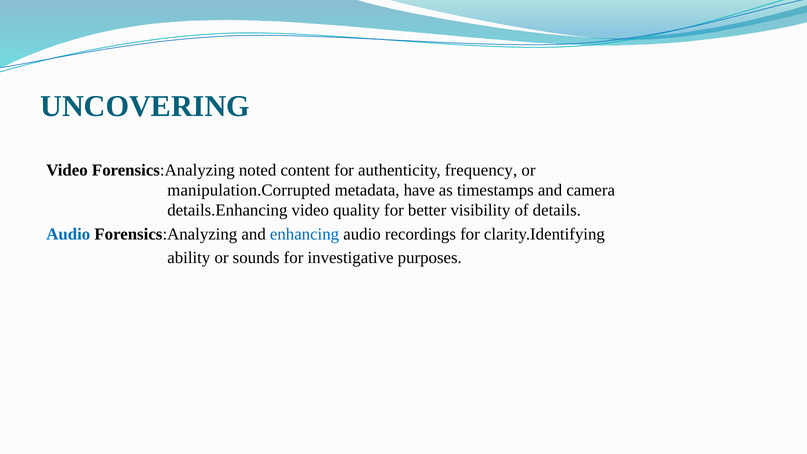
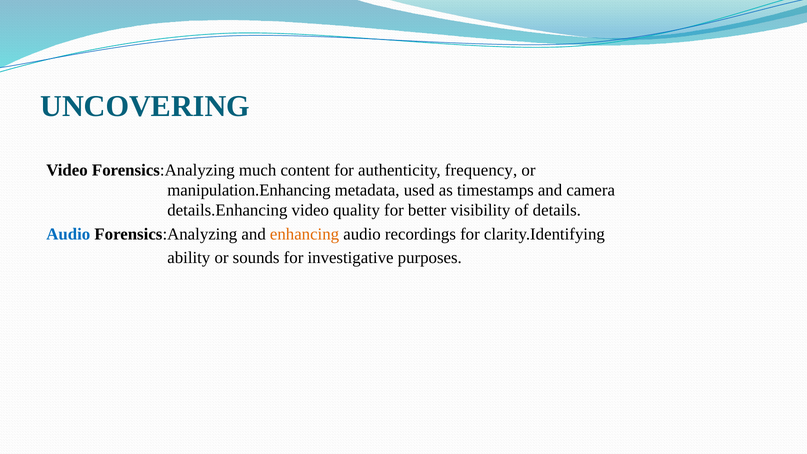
noted: noted -> much (258, 170)
manipulation.Corrupted: manipulation.Corrupted -> manipulation.Enhancing (249, 190)
have: have -> used (419, 190)
enhancing colour: blue -> orange (305, 234)
